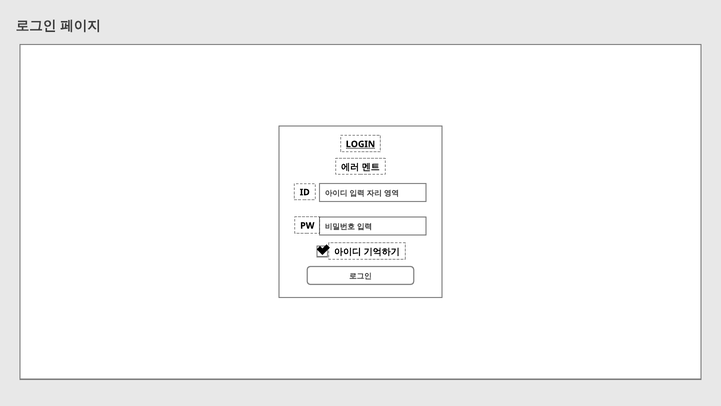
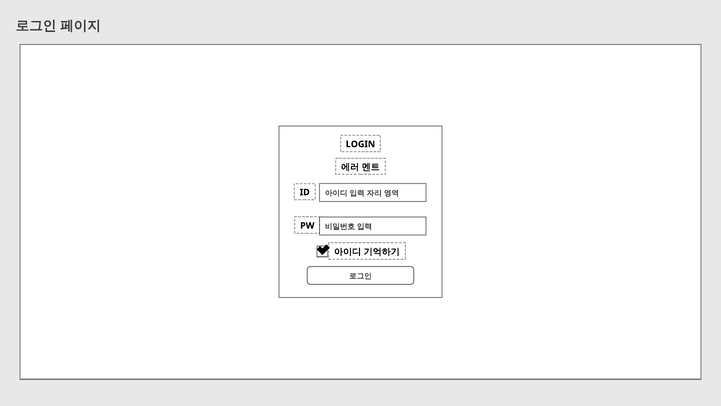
LOGIN underline: present -> none (361, 144)
